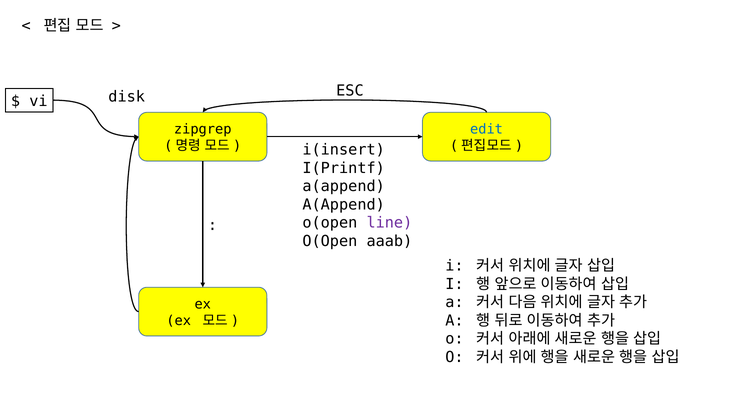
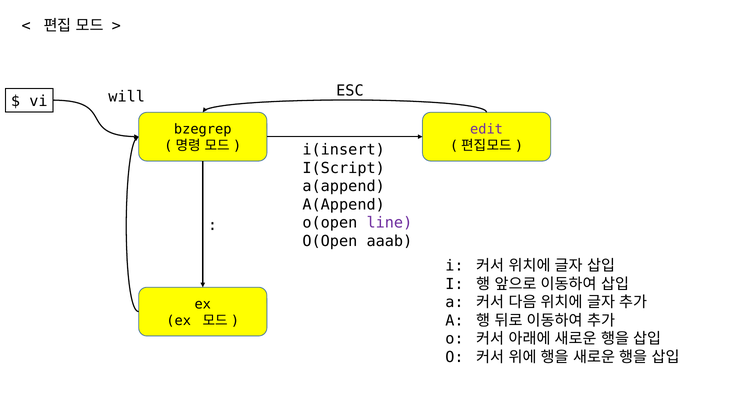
disk: disk -> will (127, 97)
zipgrep: zipgrep -> bzegrep (203, 129)
edit colour: blue -> purple (487, 129)
I(Printf: I(Printf -> I(Script (344, 168)
